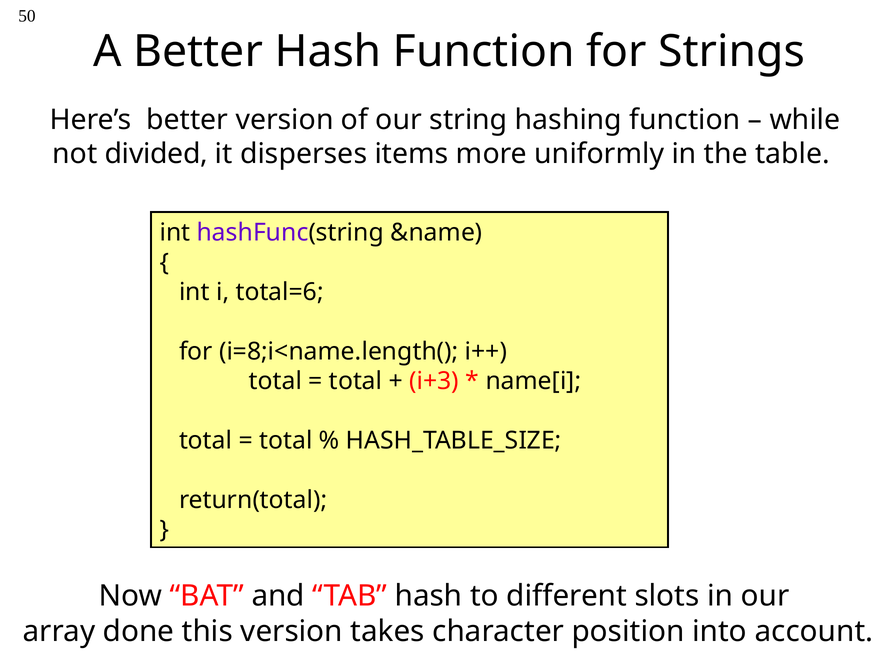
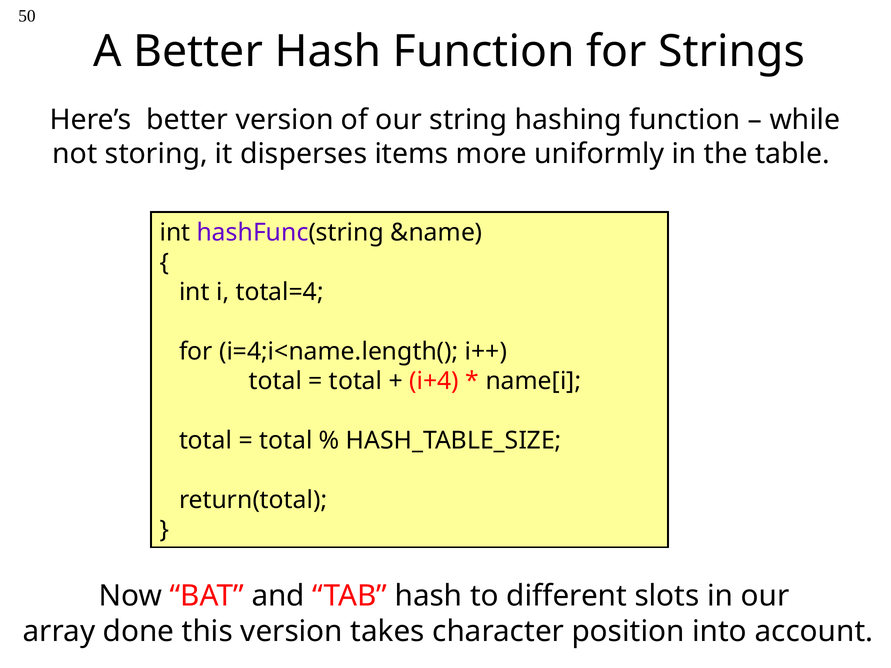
divided: divided -> storing (156, 154)
total=6: total=6 -> total=4 (280, 292)
i=8;i<name.length(: i=8;i<name.length( -> i=4;i<name.length( (339, 352)
i+3: i+3 -> i+4 (434, 381)
